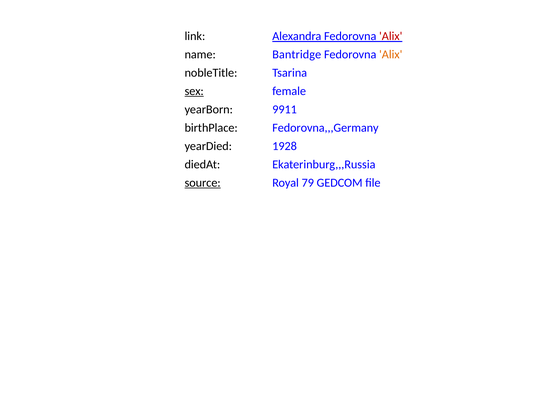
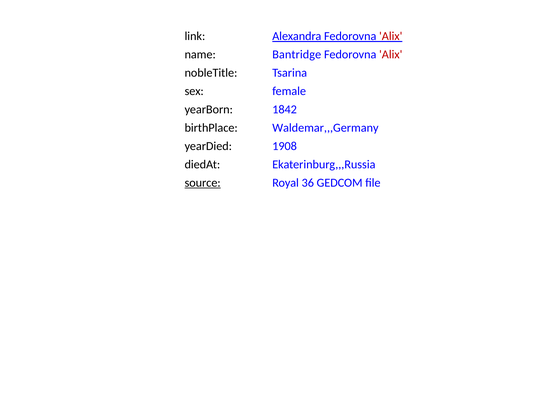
Alix colour: orange -> red (391, 54)
sex underline: present -> none (194, 91)
9911: 9911 -> 1842 (285, 109)
Fedorovna,,,Germany: Fedorovna,,,Germany -> Waldemar,,,Germany (325, 128)
1928: 1928 -> 1908 (285, 146)
79: 79 -> 36 (308, 183)
